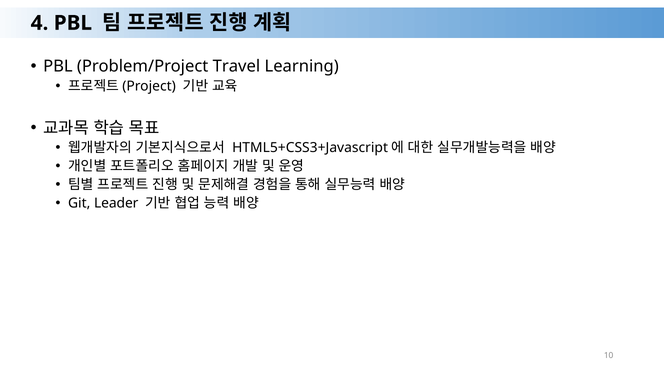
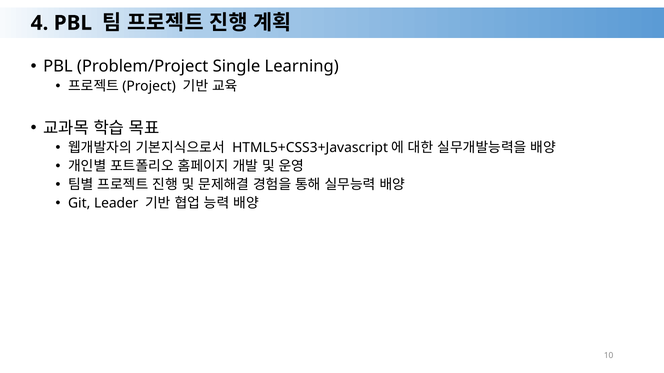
Travel: Travel -> Single (236, 67)
